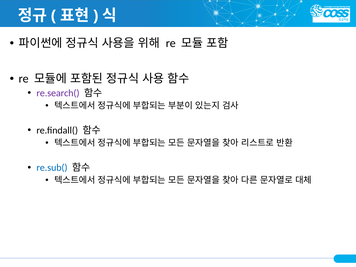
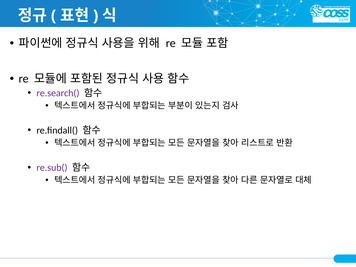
re.sub( colour: blue -> purple (52, 168)
